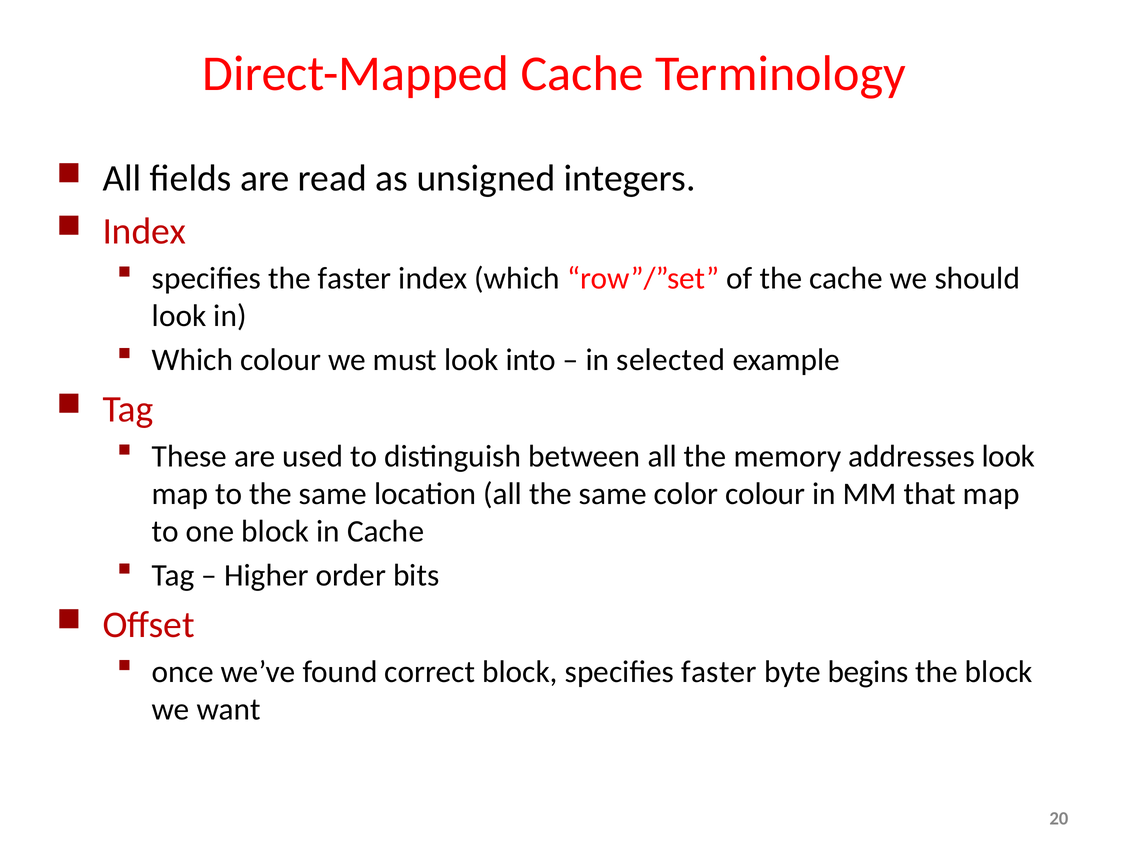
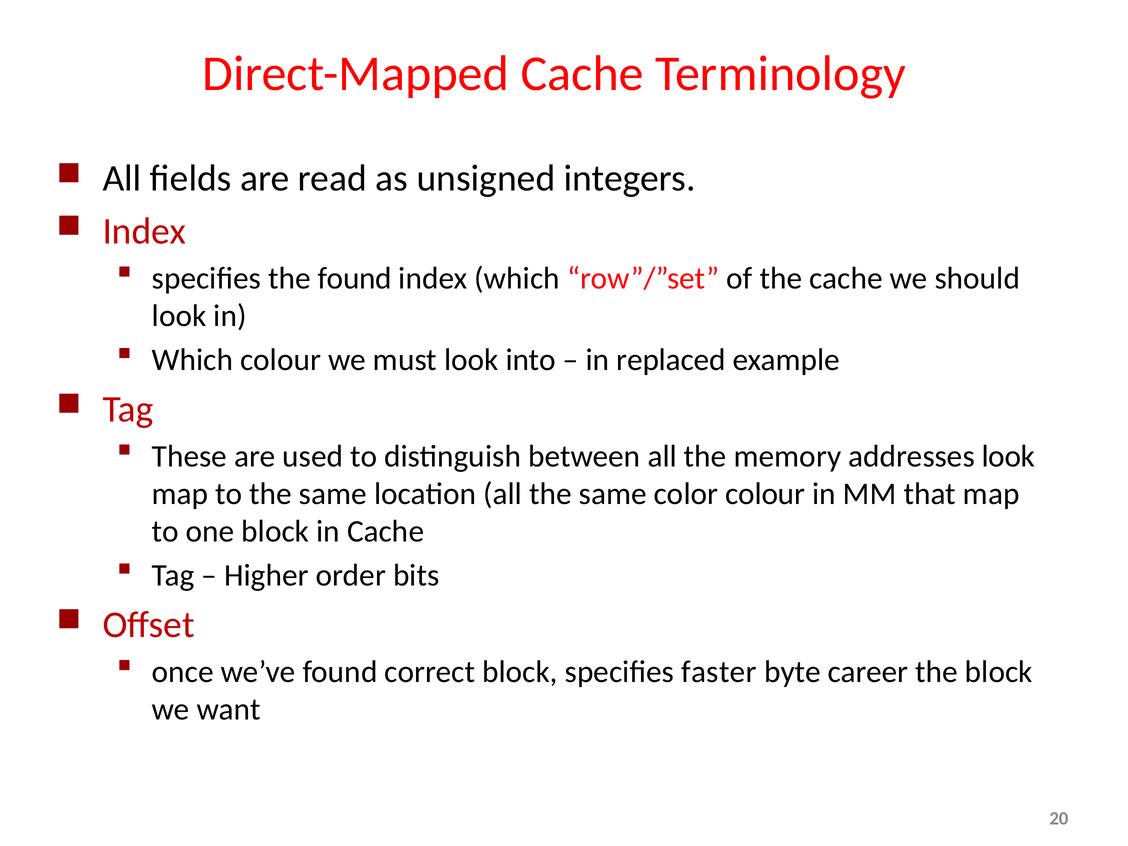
the faster: faster -> found (355, 278)
selected: selected -> replaced (671, 360)
begins: begins -> career (868, 672)
